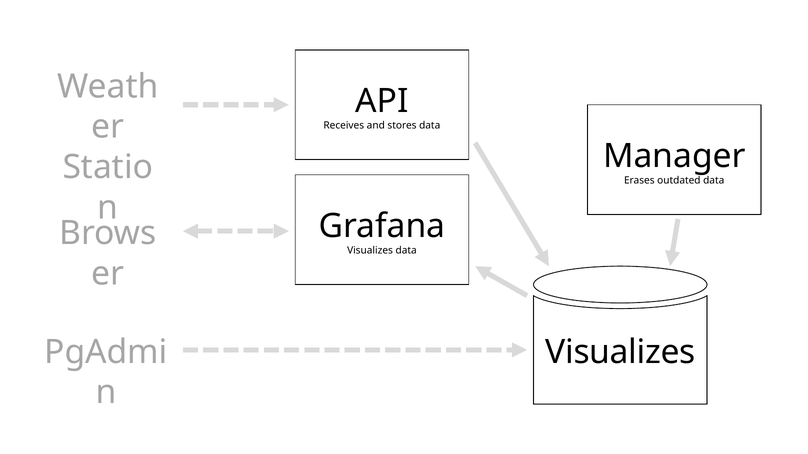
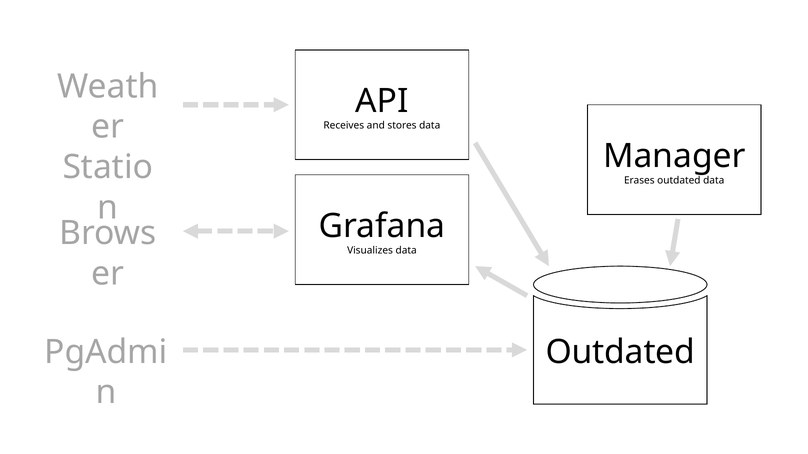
Visualizes: Visualizes -> Outdated (620, 353)
